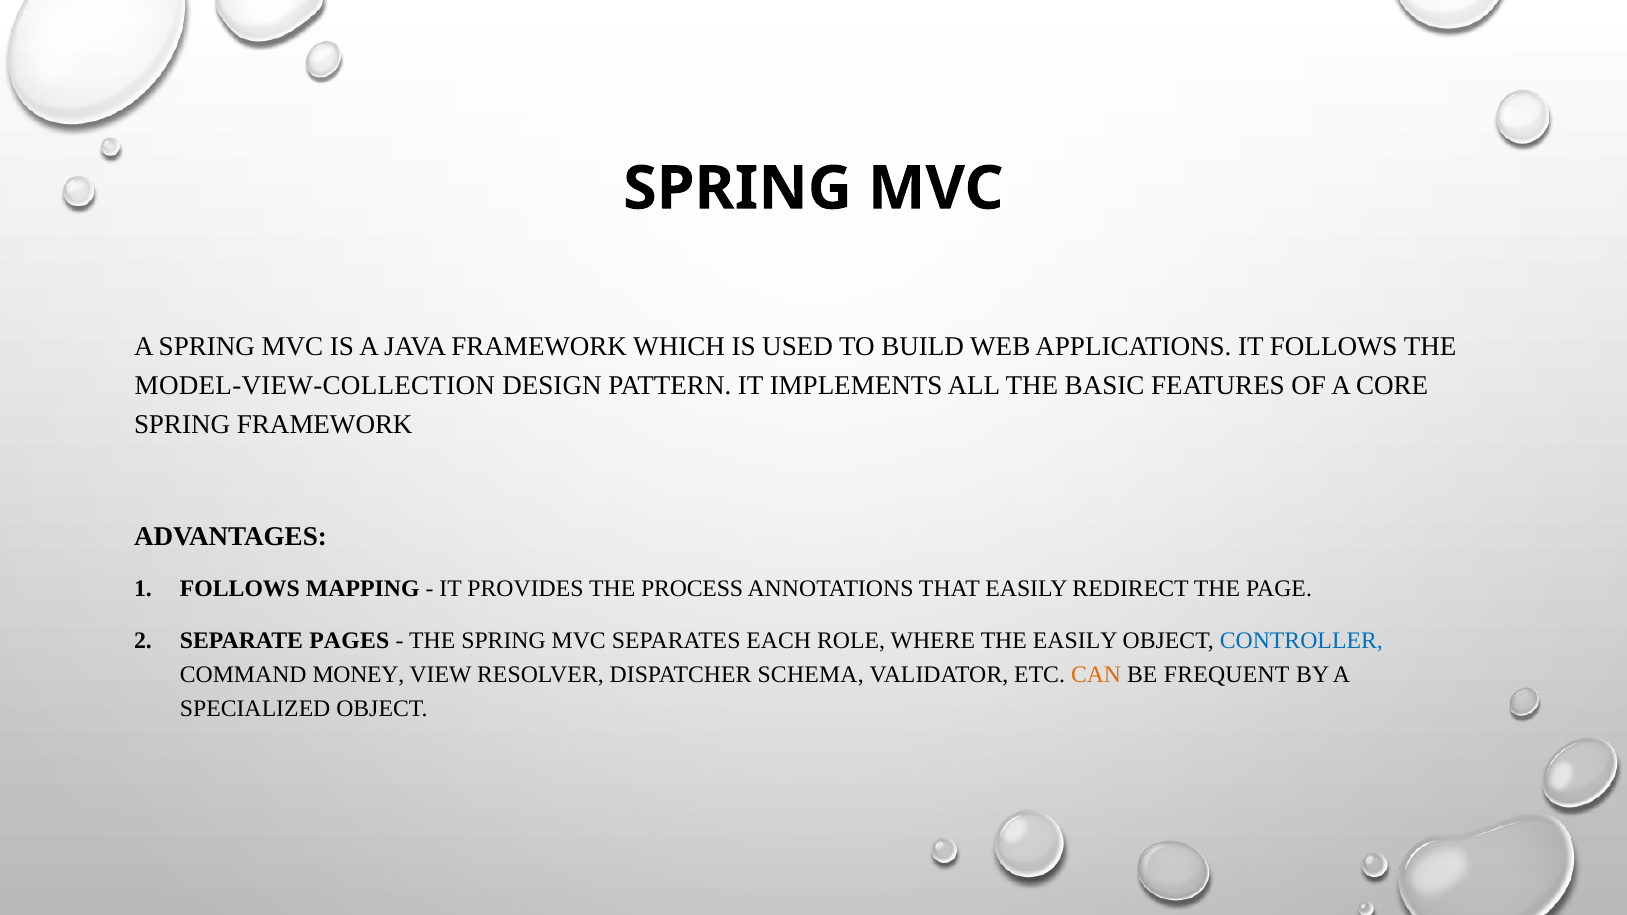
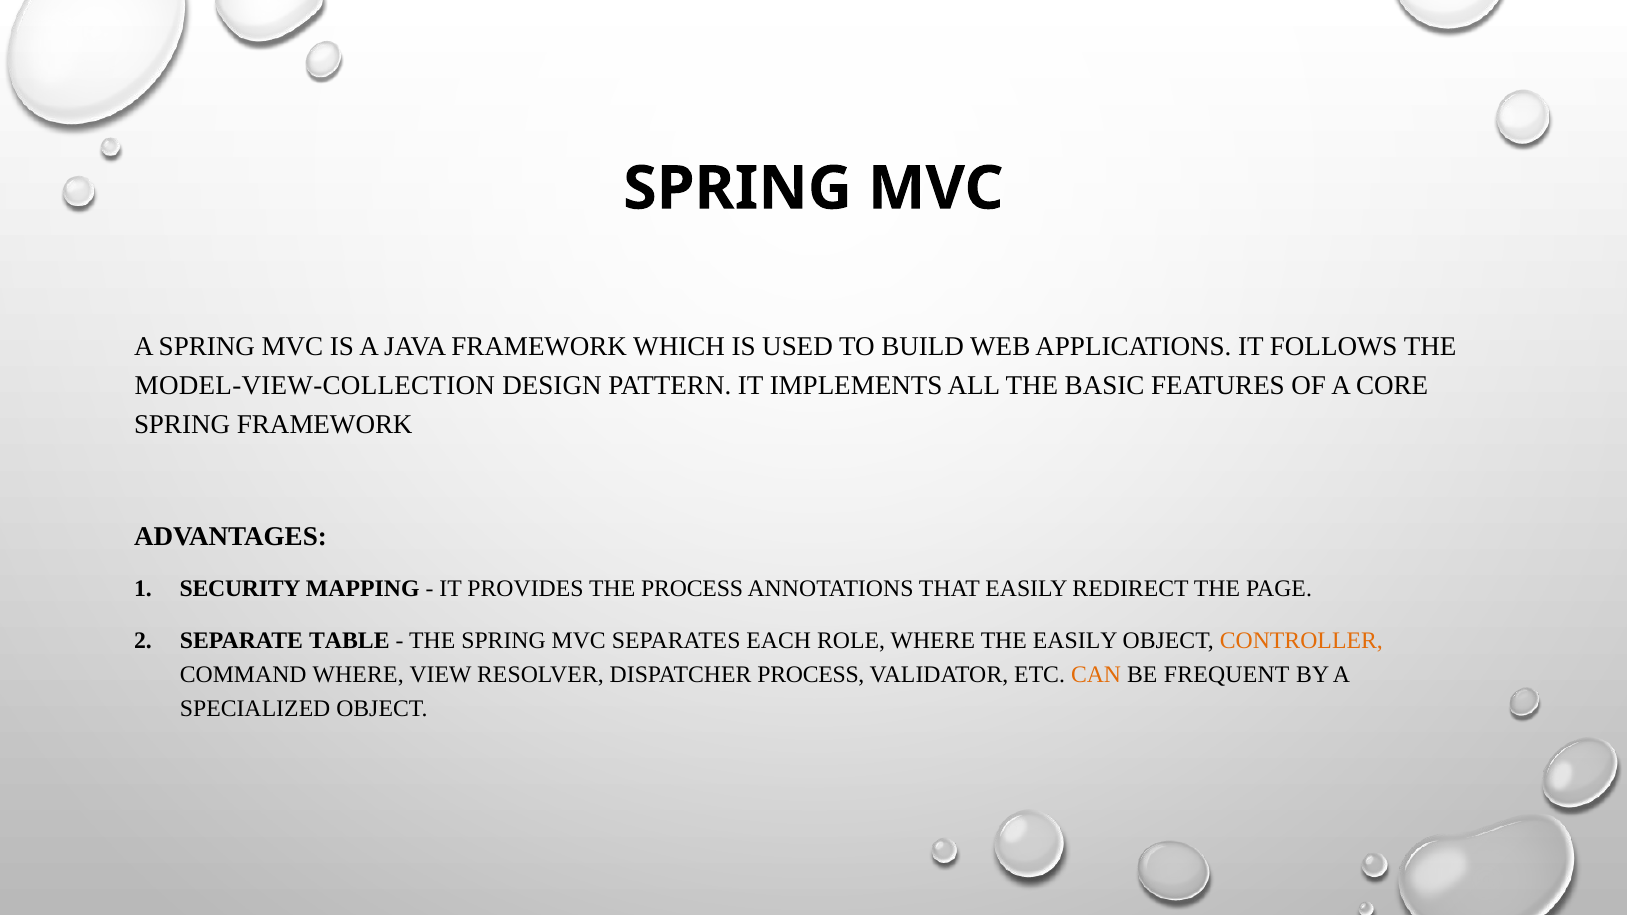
FOLLOWS: FOLLOWS -> SECURITY (240, 589)
PAGES: PAGES -> TABLE (349, 640)
CONTROLLER colour: blue -> orange (1301, 640)
COMMAND MONEY: MONEY -> WHERE (358, 675)
DISPATCHER SCHEMA: SCHEMA -> PROCESS (811, 675)
